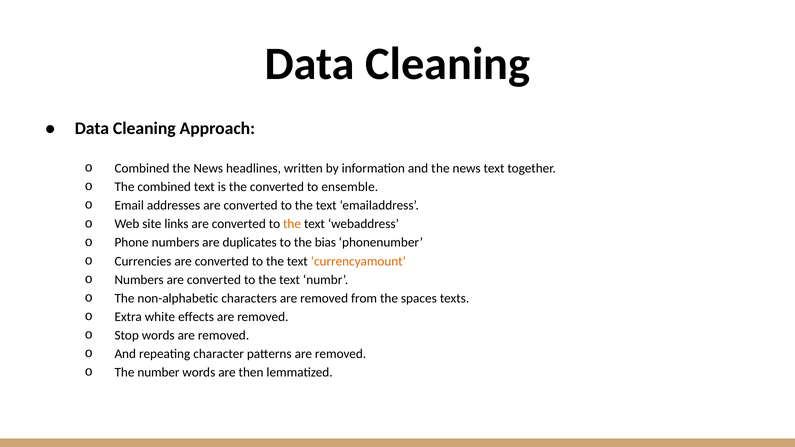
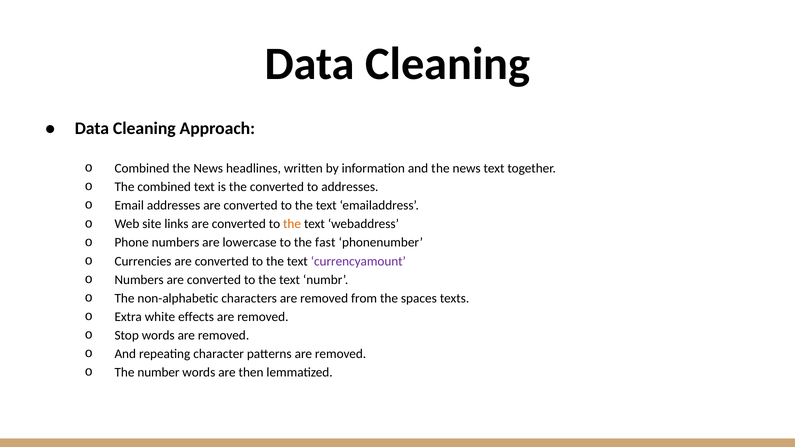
to ensemble: ensemble -> addresses (350, 187)
duplicates: duplicates -> lowercase (250, 243)
bias: bias -> fast (325, 243)
currencyamount colour: orange -> purple (358, 261)
